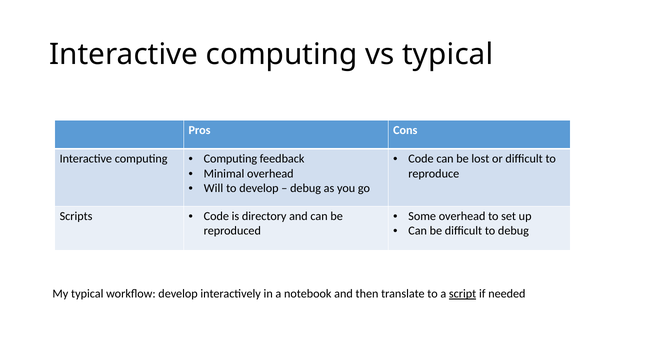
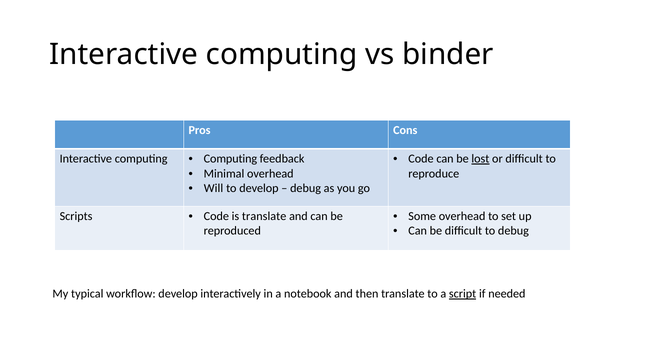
vs typical: typical -> binder (448, 54)
lost underline: none -> present (480, 159)
is directory: directory -> translate (264, 216)
